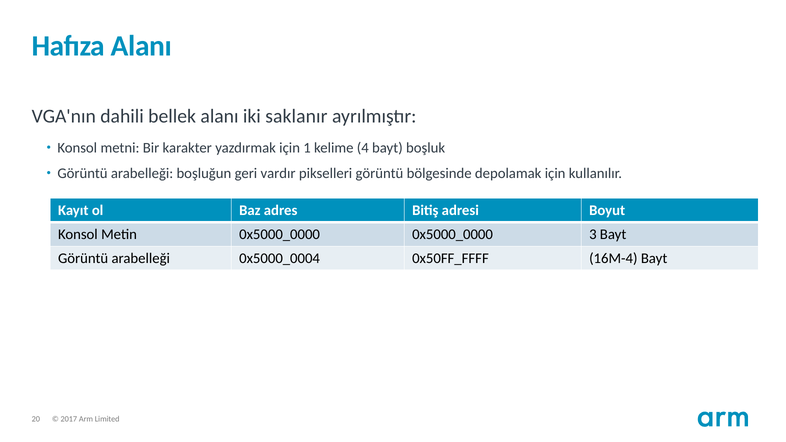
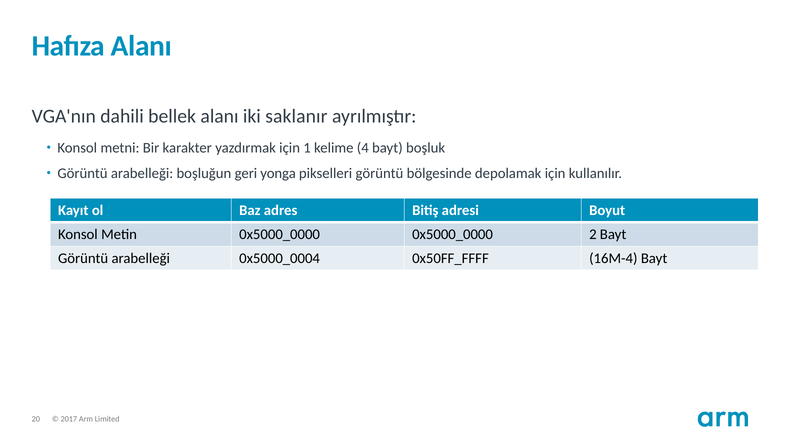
vardır: vardır -> yonga (278, 174)
3: 3 -> 2 (593, 234)
